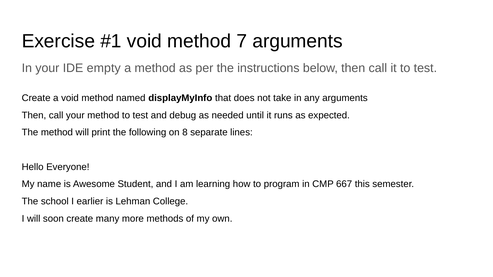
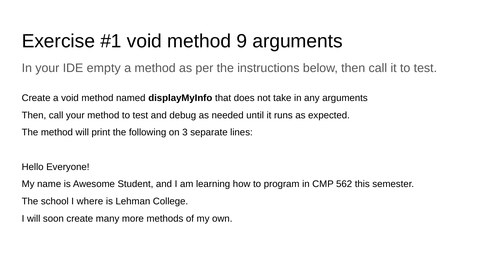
7: 7 -> 9 (242, 41)
8: 8 -> 3 (185, 133)
667: 667 -> 562 (344, 184)
earlier: earlier -> where (90, 202)
